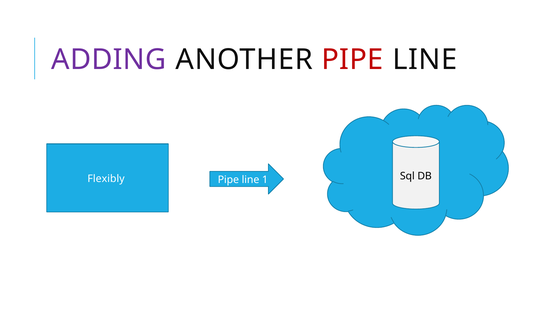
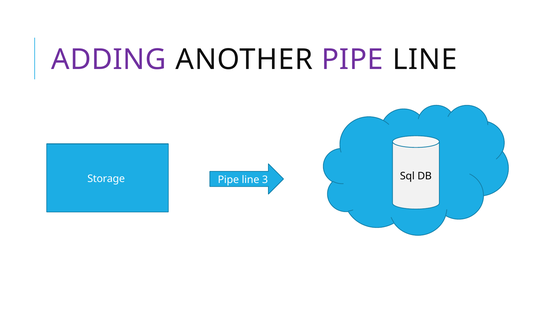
PIPE colour: red -> purple (352, 60)
Flexibly: Flexibly -> Storage (106, 179)
1: 1 -> 3 (265, 180)
